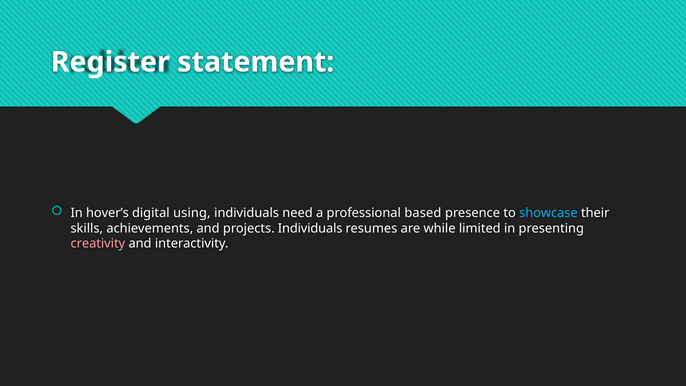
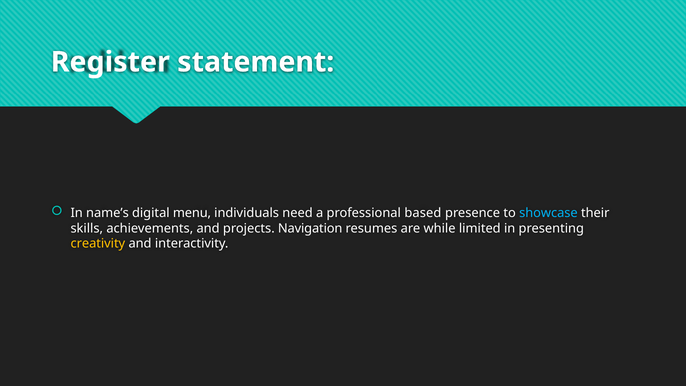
hover’s: hover’s -> name’s (107, 213)
using: using -> menu (192, 213)
projects Individuals: Individuals -> Navigation (310, 228)
creativity colour: pink -> yellow (98, 244)
